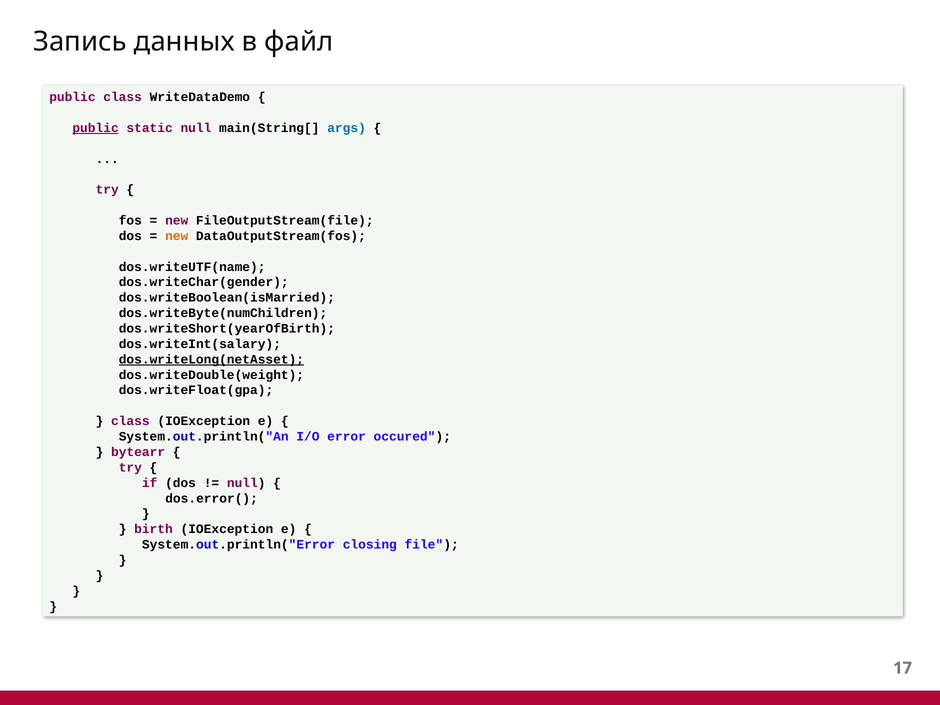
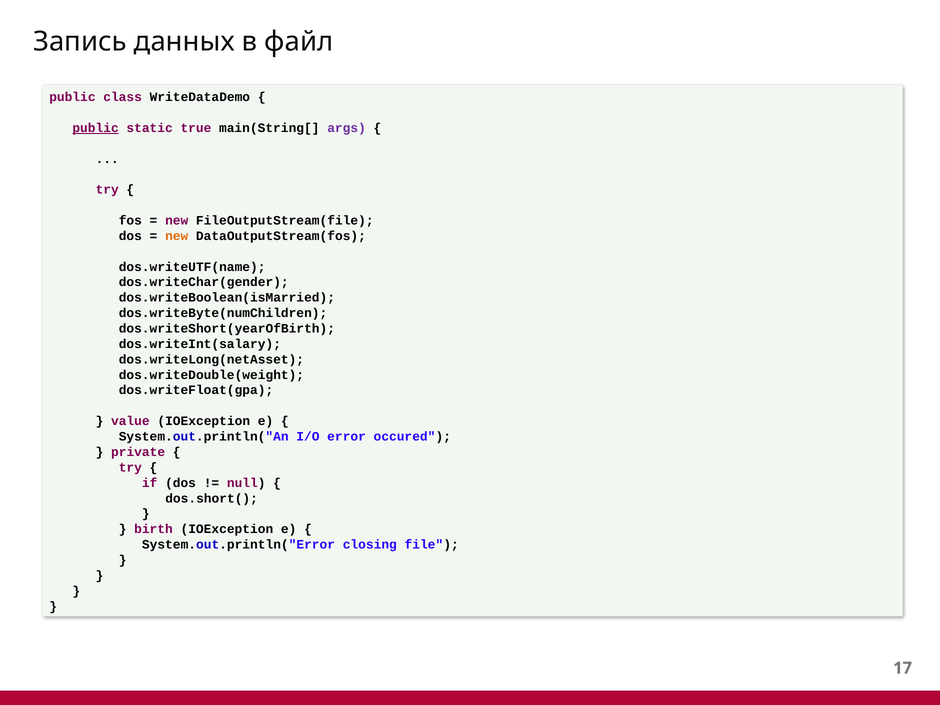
static null: null -> true (196, 128)
args colour: blue -> purple (347, 128)
dos.writeLong(netAsset underline: present -> none (211, 359)
class: class -> value (130, 421)
bytearr: bytearr -> private (138, 452)
dos.error(: dos.error( -> dos.short( (212, 498)
